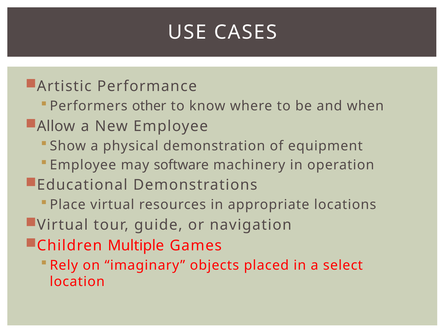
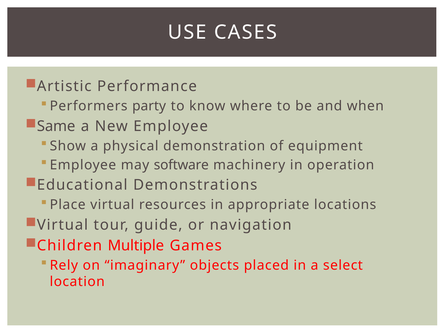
other: other -> party (149, 106)
Allow: Allow -> Same (56, 126)
